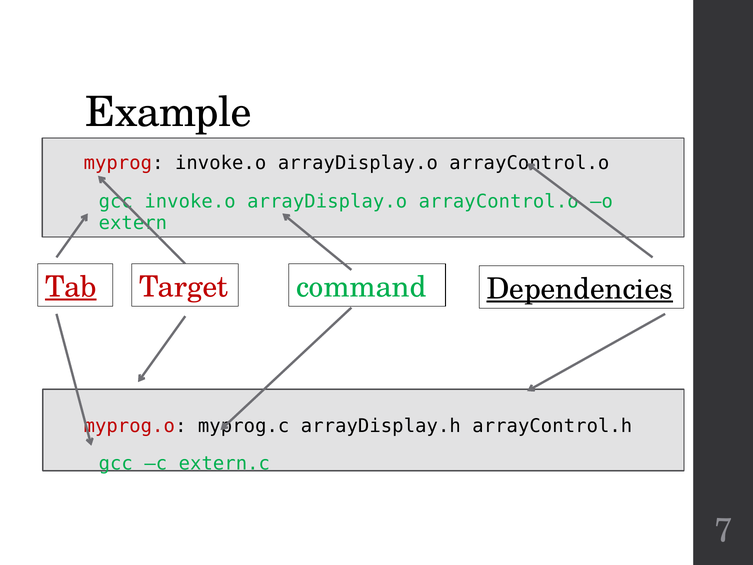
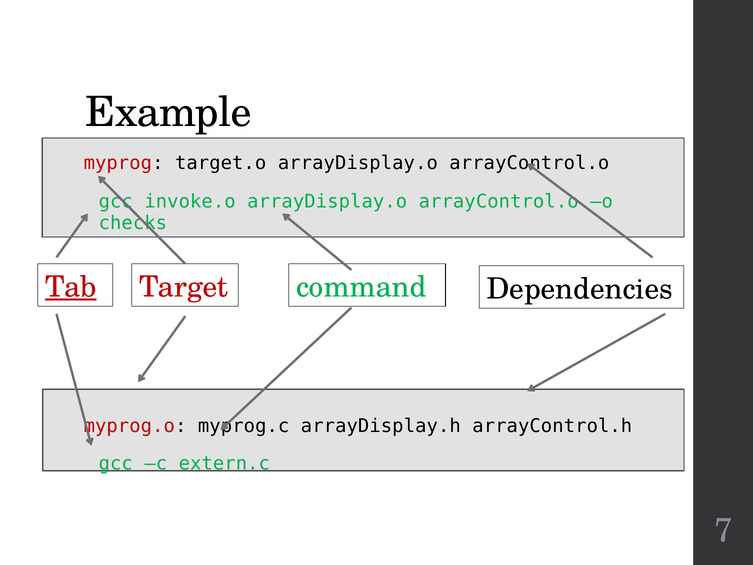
myprog invoke.o: invoke.o -> target.o (221, 163)
extern: extern -> checks (133, 223)
Dependencies underline: present -> none (580, 289)
